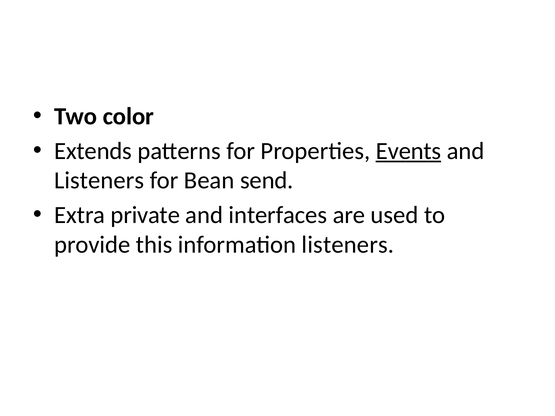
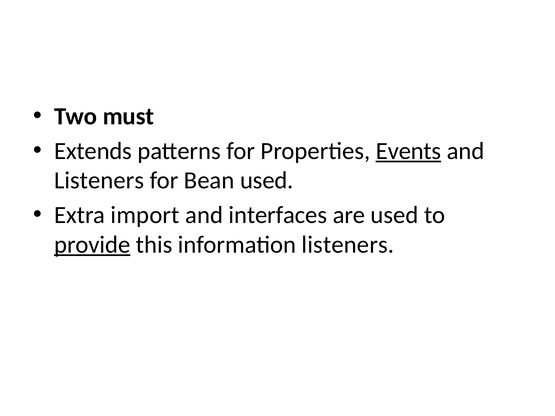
color: color -> must (128, 116)
Bean send: send -> used (267, 181)
private: private -> import (145, 215)
provide underline: none -> present (92, 245)
